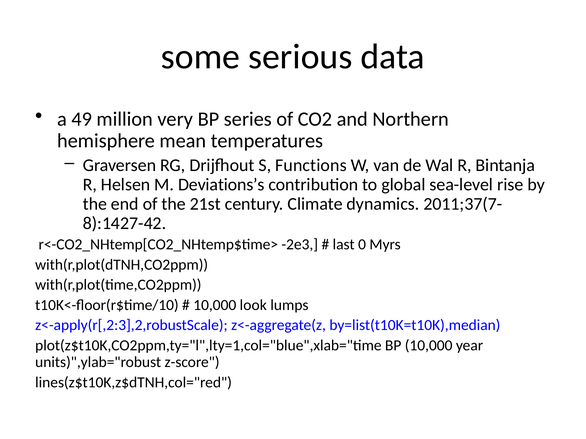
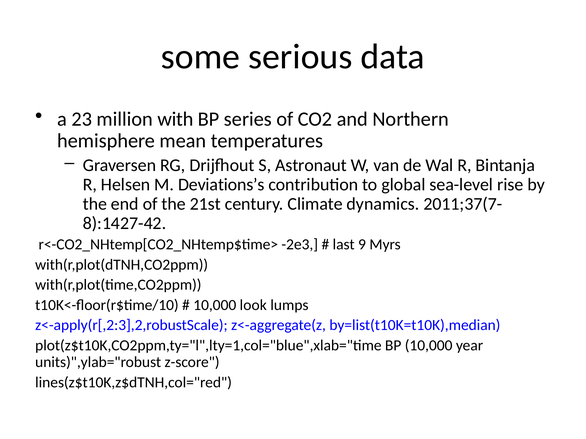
49: 49 -> 23 (82, 119)
very: very -> with (175, 119)
Functions: Functions -> Astronaut (311, 166)
0: 0 -> 9 (362, 245)
